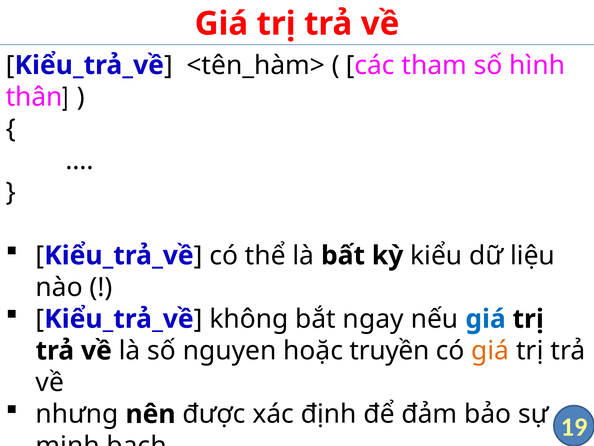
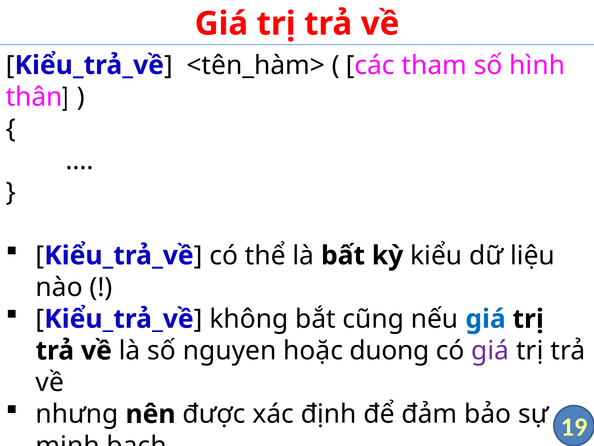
ngay: ngay -> cũng (373, 319)
truyền: truyền -> duong (390, 350)
giá colour: orange -> purple (490, 350)
